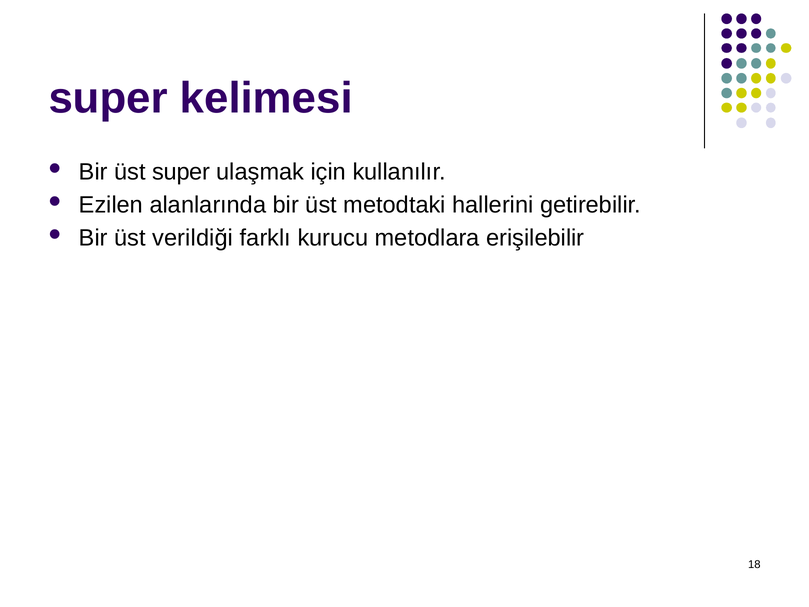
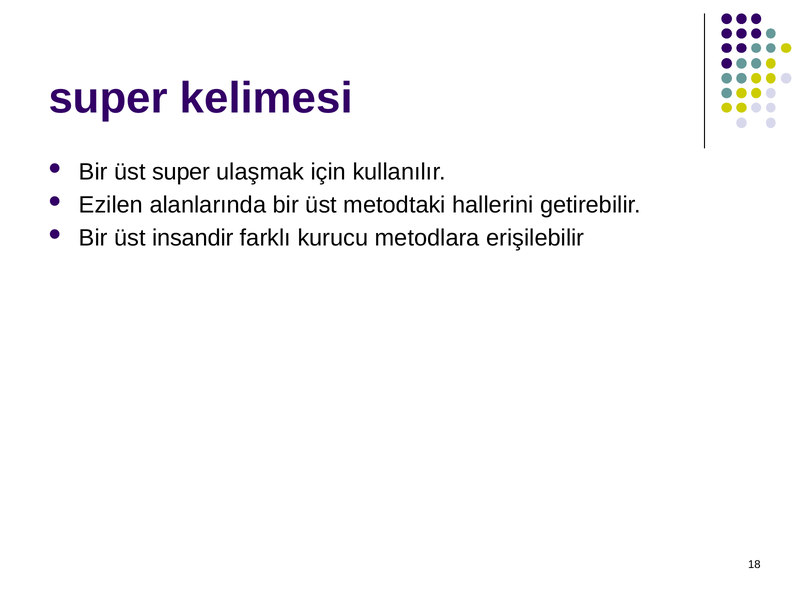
verildiği: verildiği -> insandir (193, 238)
